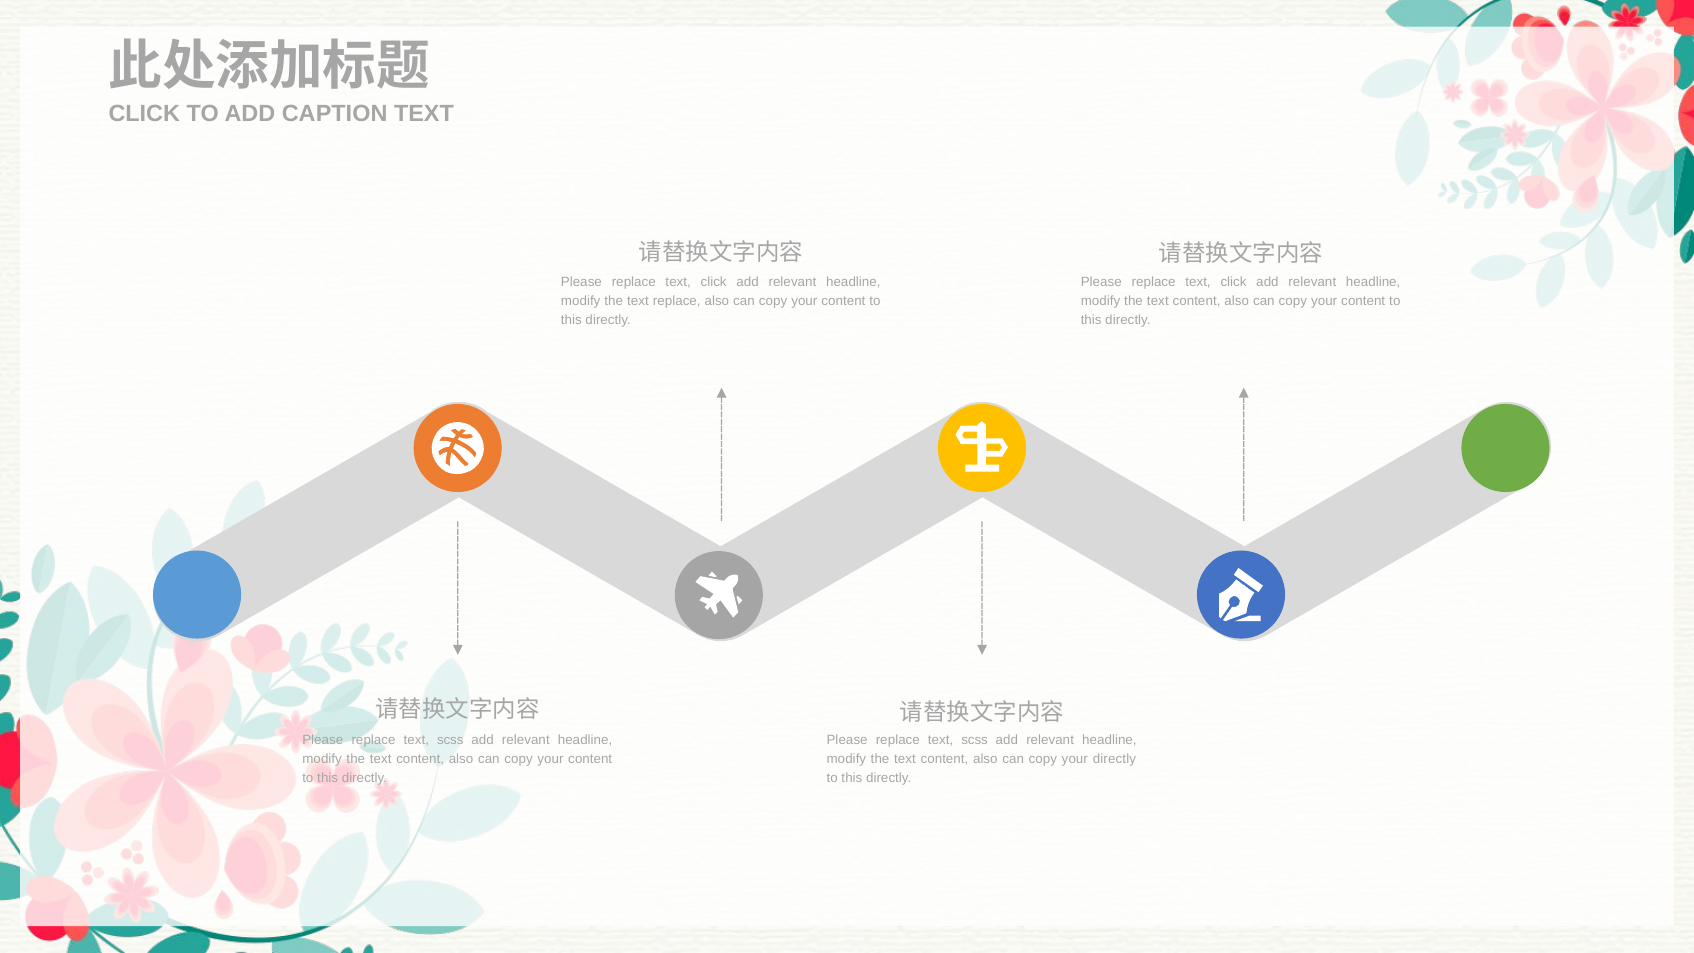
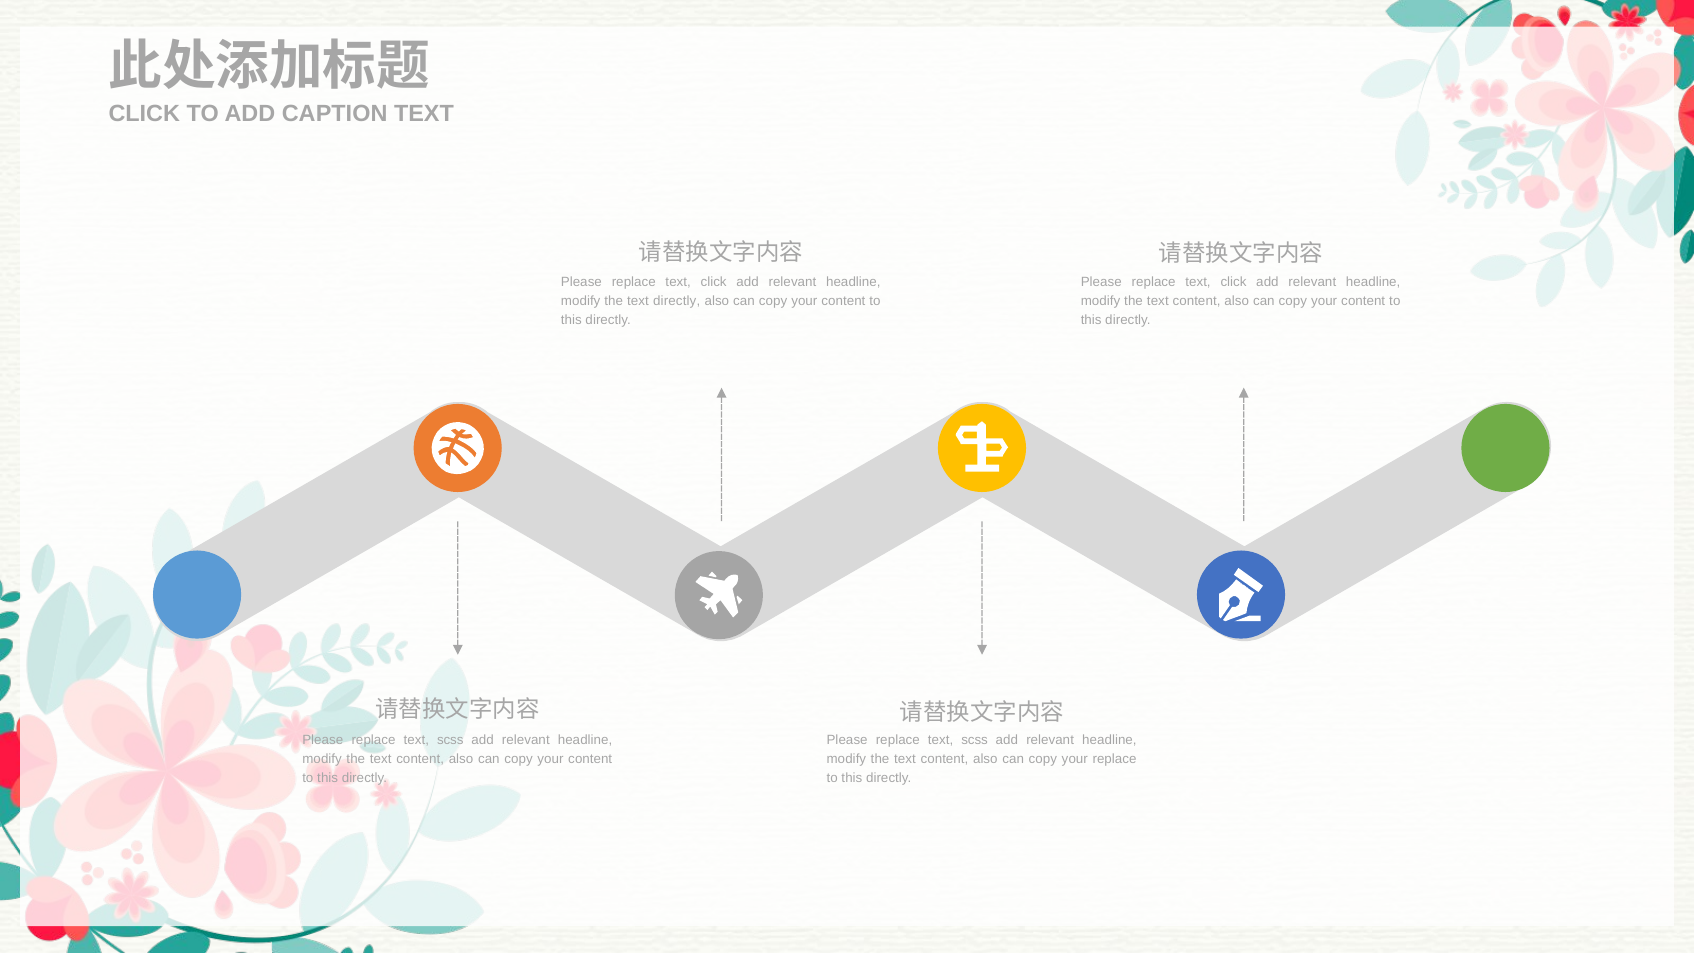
text replace: replace -> directly (677, 301)
your directly: directly -> replace (1115, 759)
